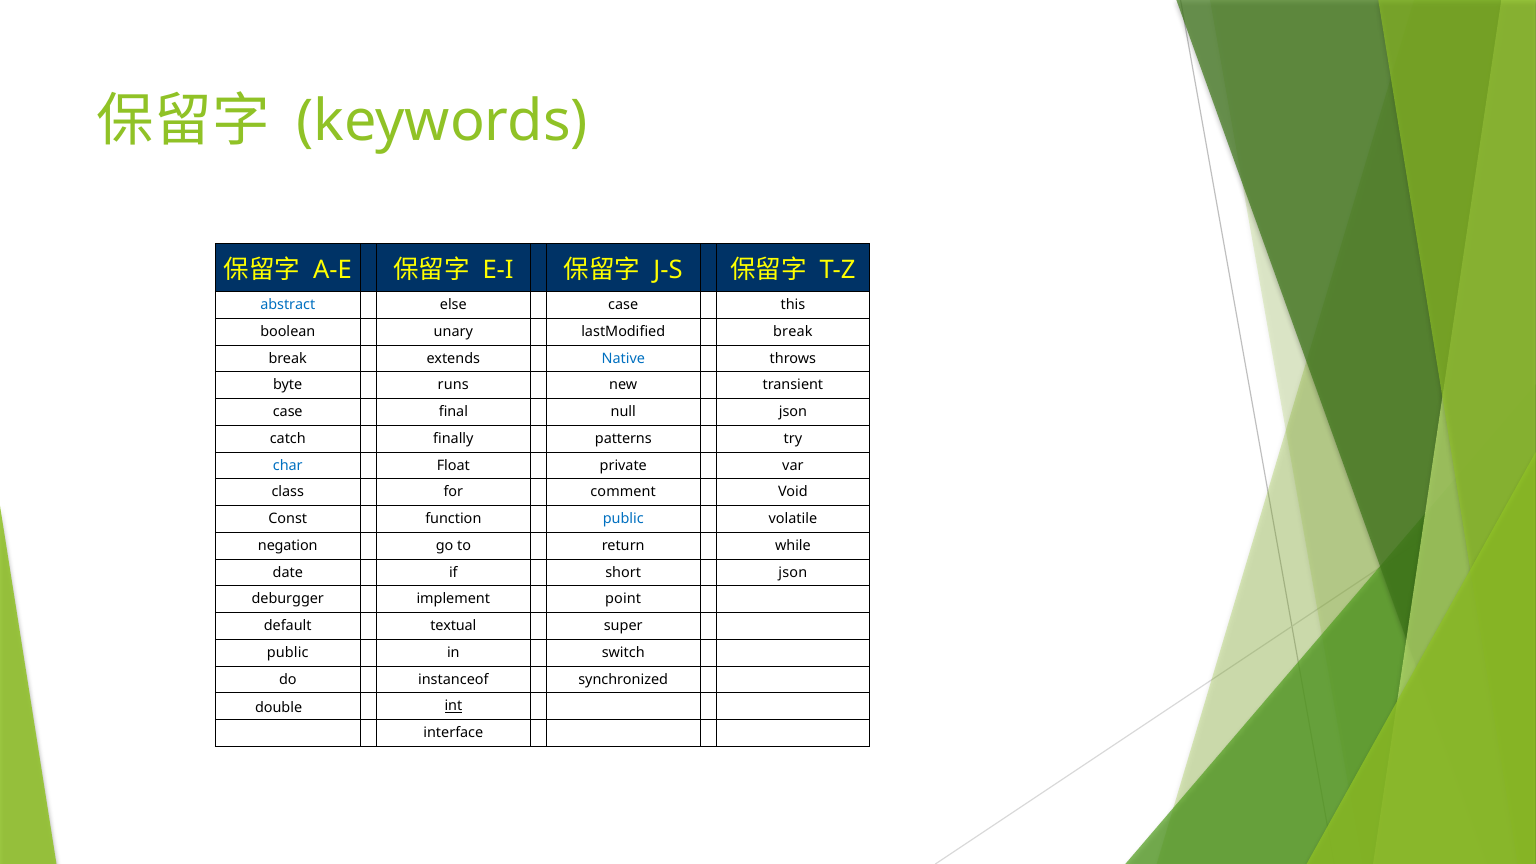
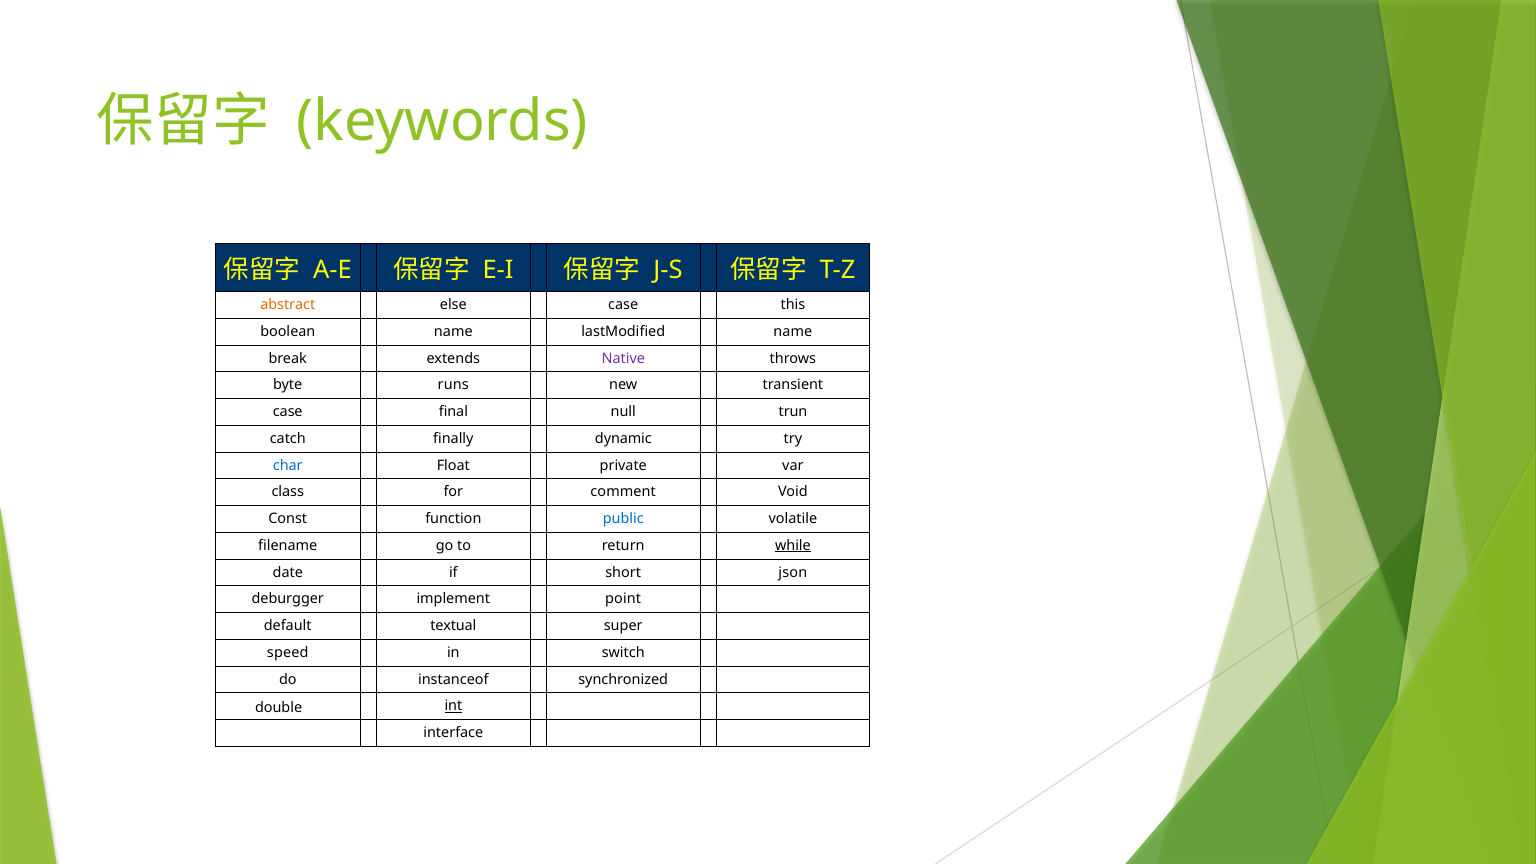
abstract colour: blue -> orange (288, 305)
boolean unary: unary -> name (453, 331)
lastModified break: break -> name (793, 331)
Native colour: blue -> purple (623, 358)
null json: json -> trun (793, 412)
patterns: patterns -> dynamic (623, 439)
negation: negation -> filename (288, 546)
while underline: none -> present (793, 546)
public: public -> speed (288, 653)
